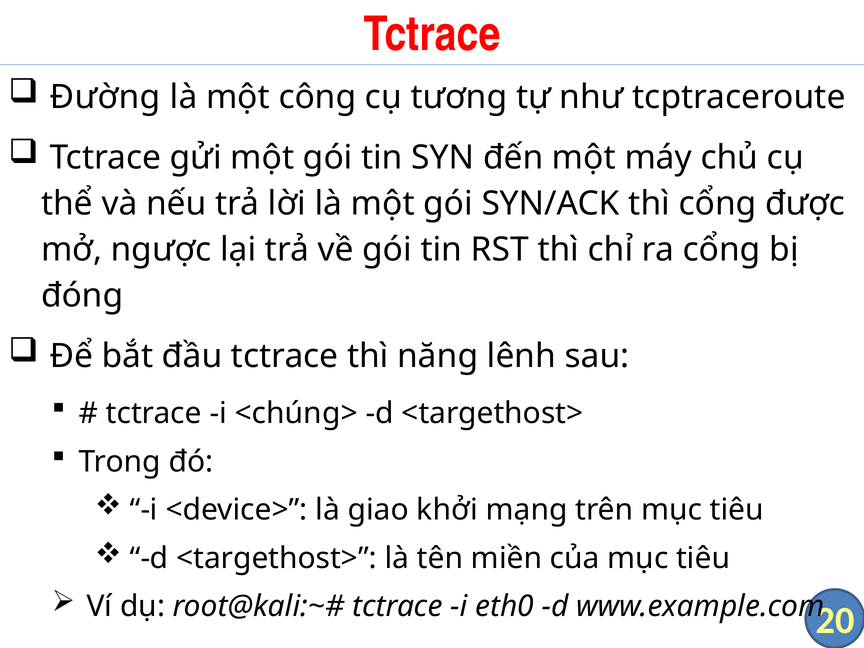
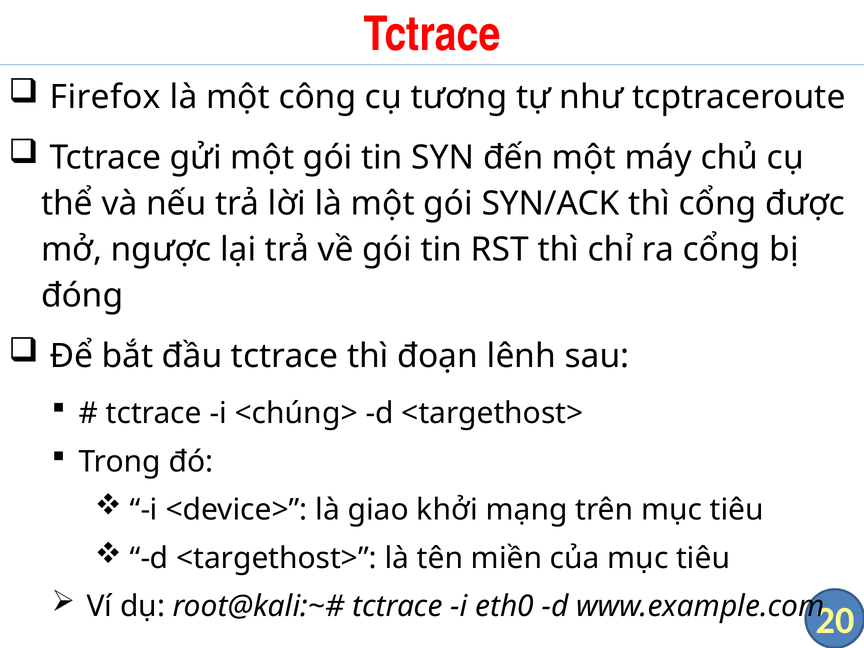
Đường: Đường -> Firefox (105, 97)
năng: năng -> đoạn (438, 356)
